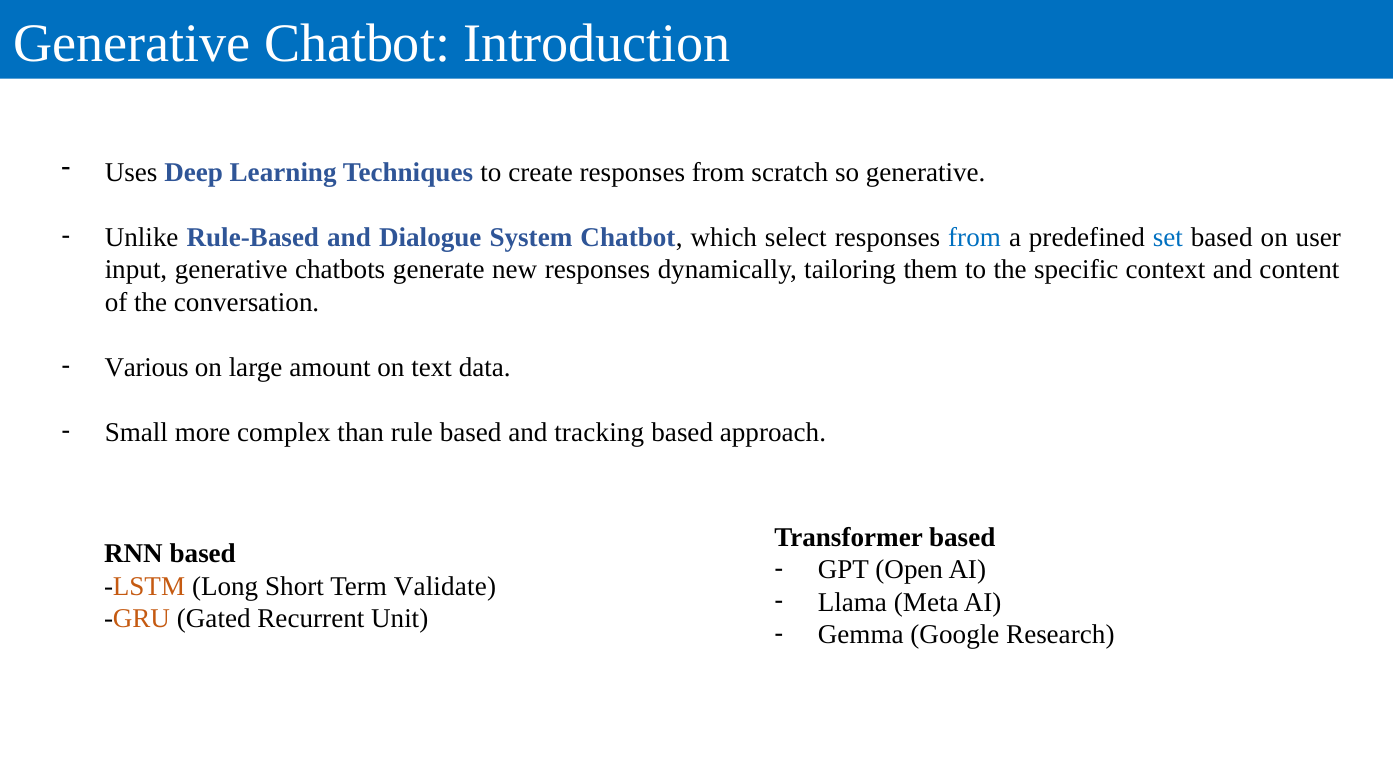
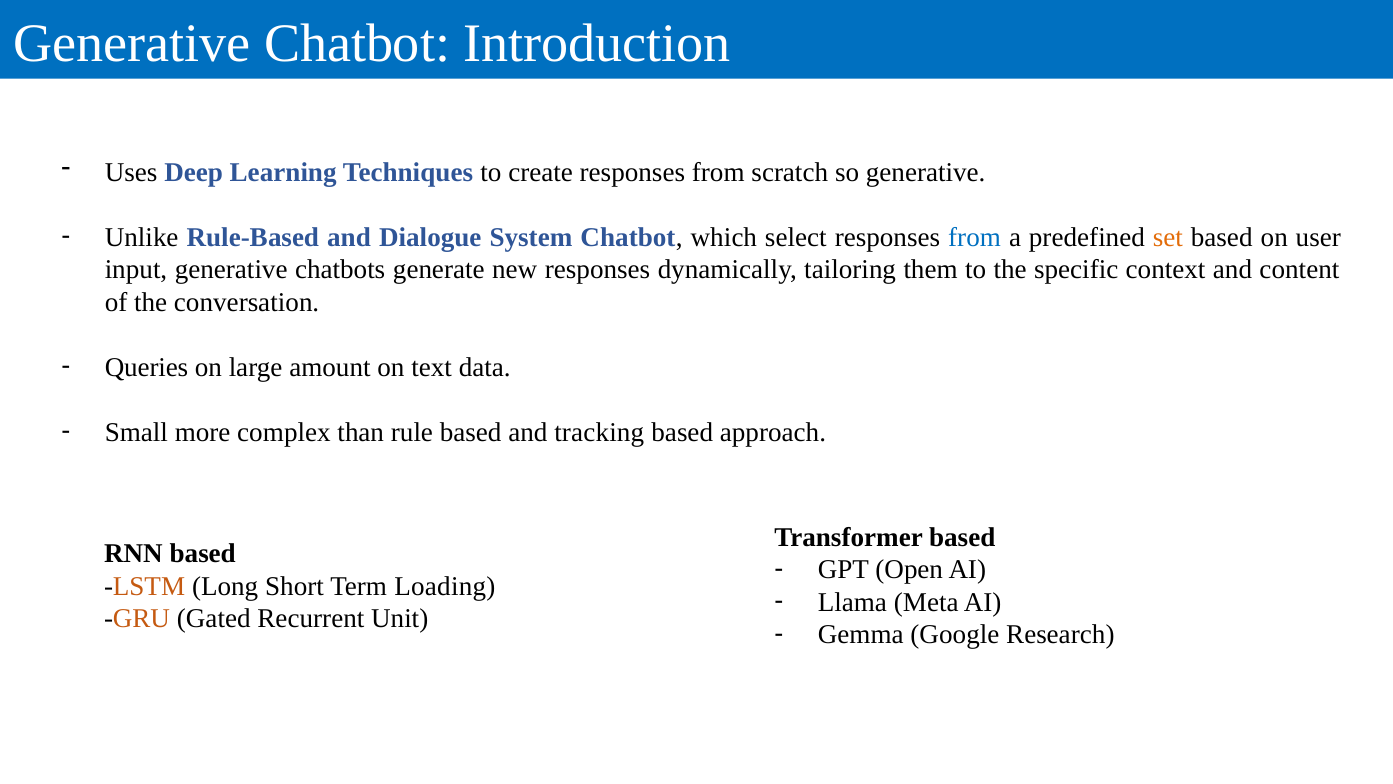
set colour: blue -> orange (1168, 237)
Various: Various -> Queries (147, 367)
Validate: Validate -> Loading (445, 586)
